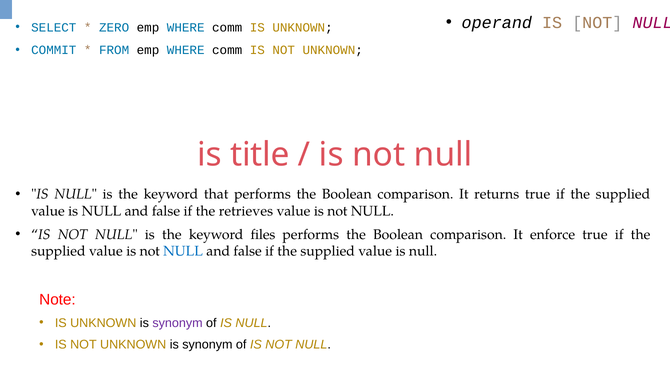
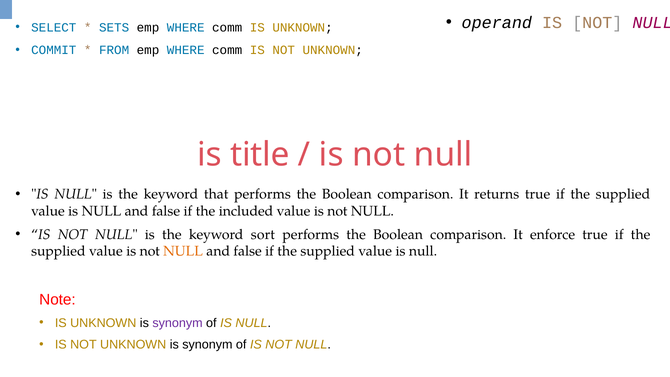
ZERO: ZERO -> SETS (114, 28)
retrieves: retrieves -> included (246, 211)
files: files -> sort (263, 234)
NULL colour: blue -> orange (183, 251)
